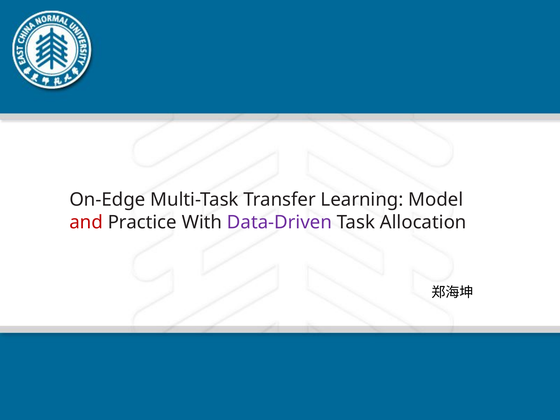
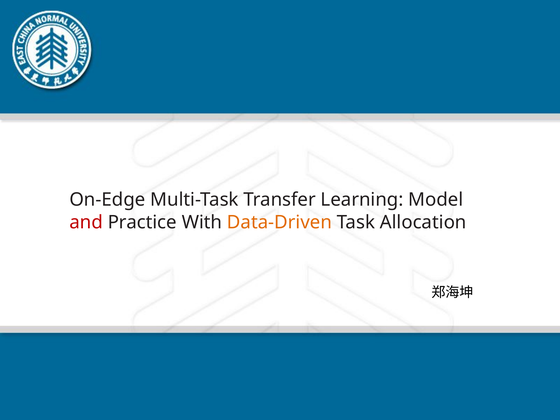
Data-Driven colour: purple -> orange (279, 222)
